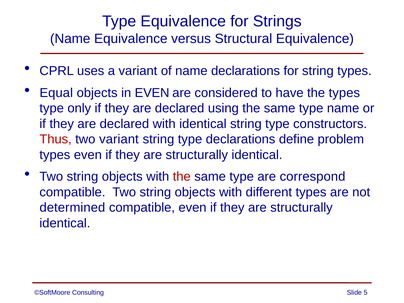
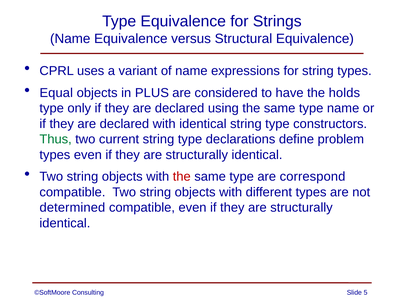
name declarations: declarations -> expressions (246, 71)
in EVEN: EVEN -> PLUS (152, 93)
the types: types -> holds (344, 93)
Thus colour: red -> green (56, 139)
two variant: variant -> current (119, 139)
